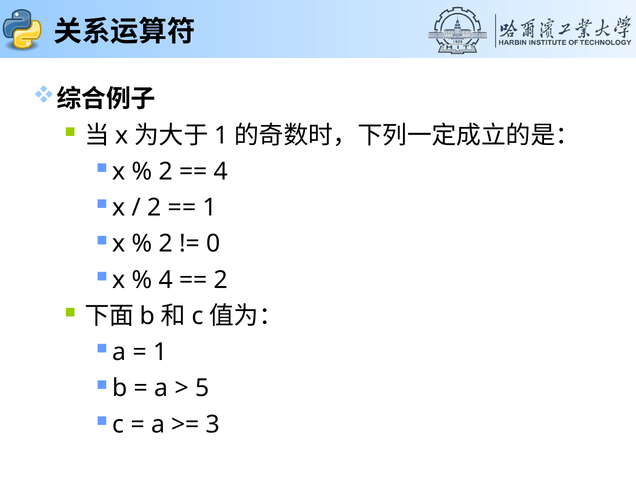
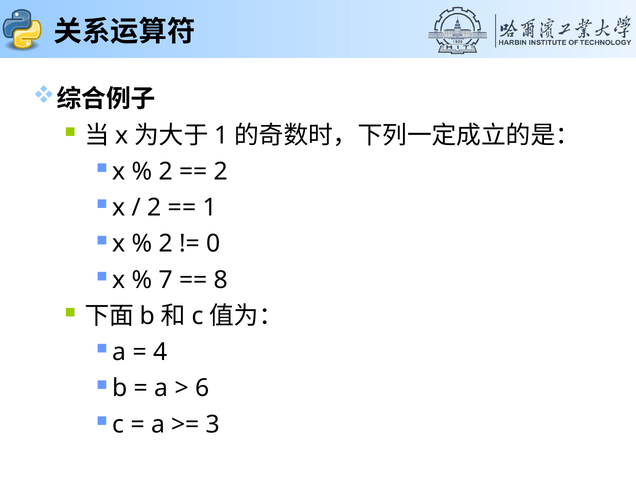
4: 4 -> 2 (221, 172)
4: 4 -> 7 (166, 280)
2: 2 -> 8 (221, 280)
1: 1 -> 4 (160, 352)
5: 5 -> 6 (202, 388)
